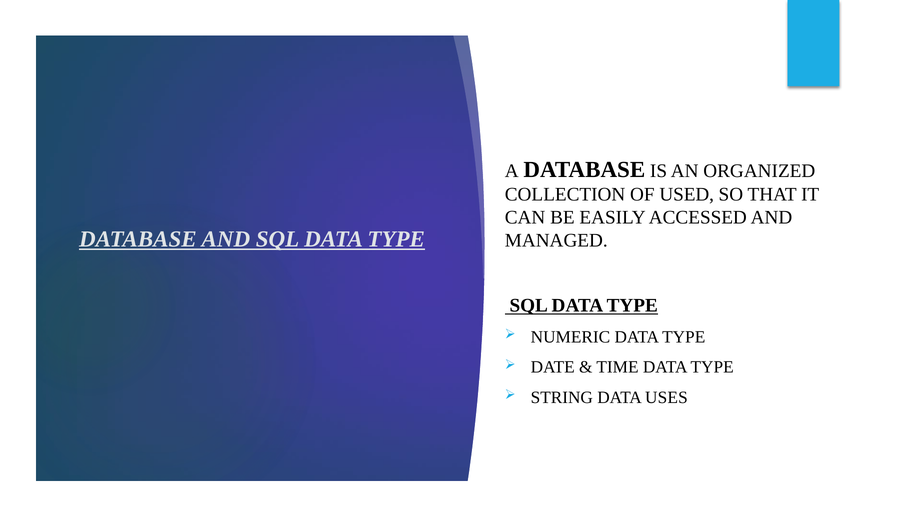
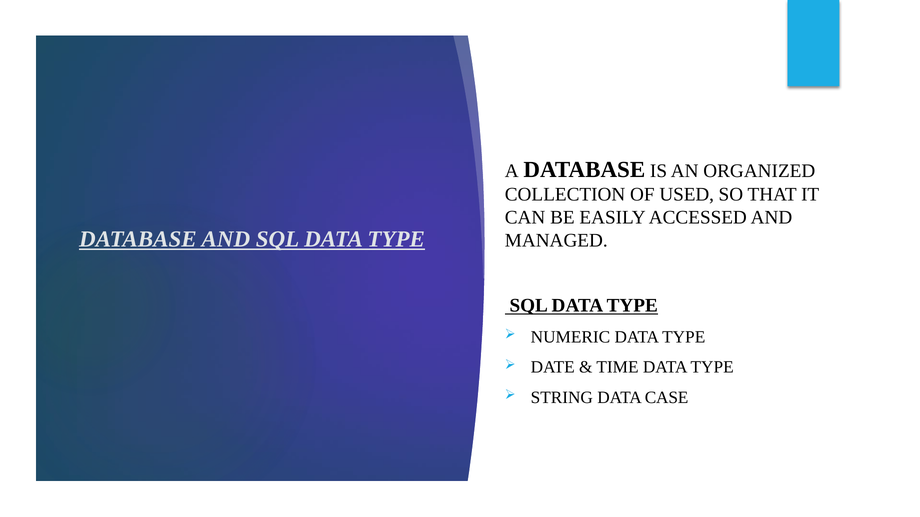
USES: USES -> CASE (667, 398)
